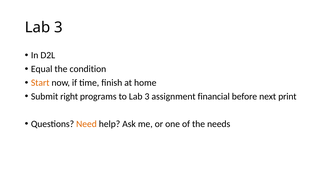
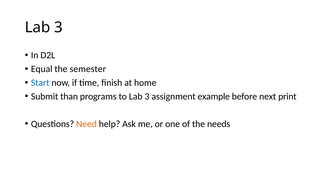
condition: condition -> semester (88, 69)
Start colour: orange -> blue (40, 82)
right: right -> than (69, 96)
financial: financial -> example (214, 96)
